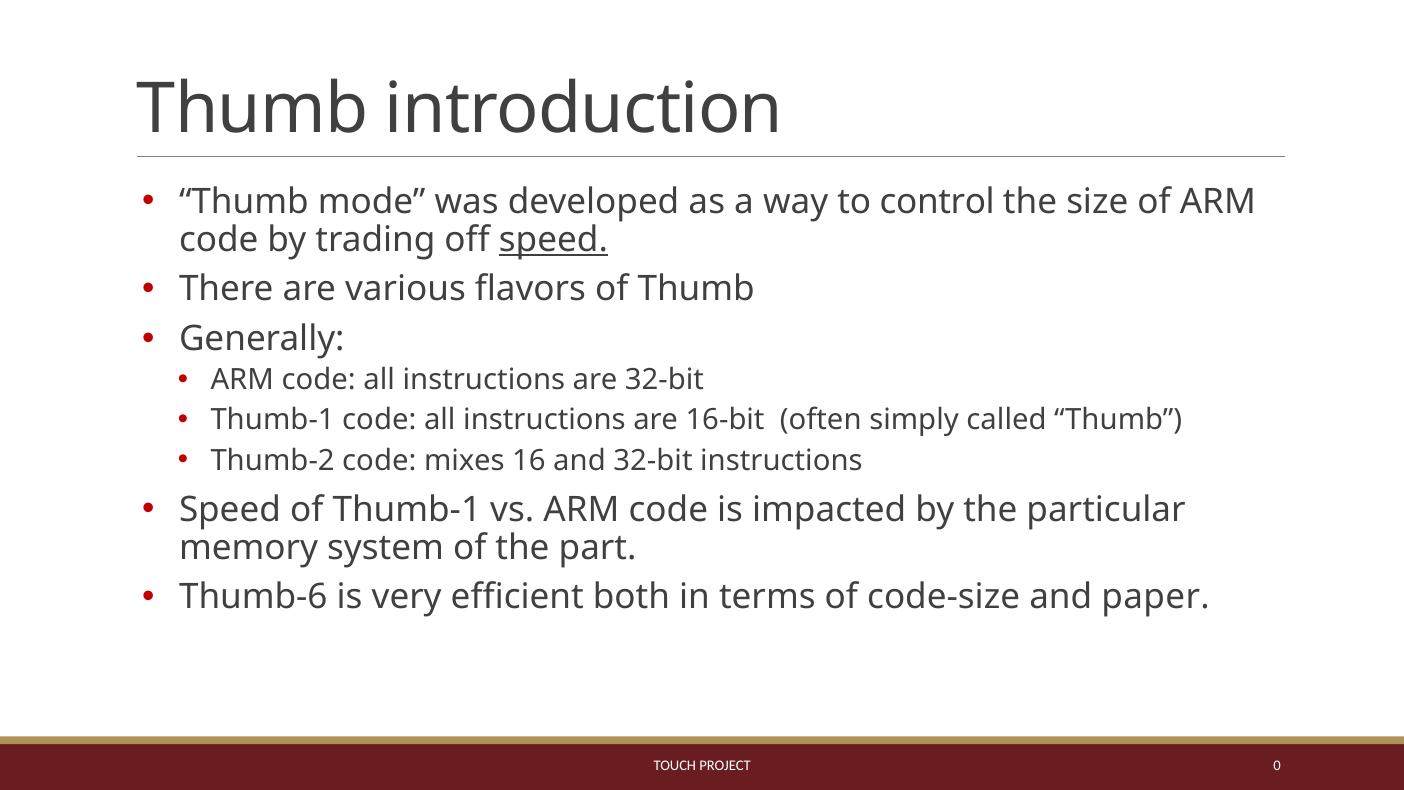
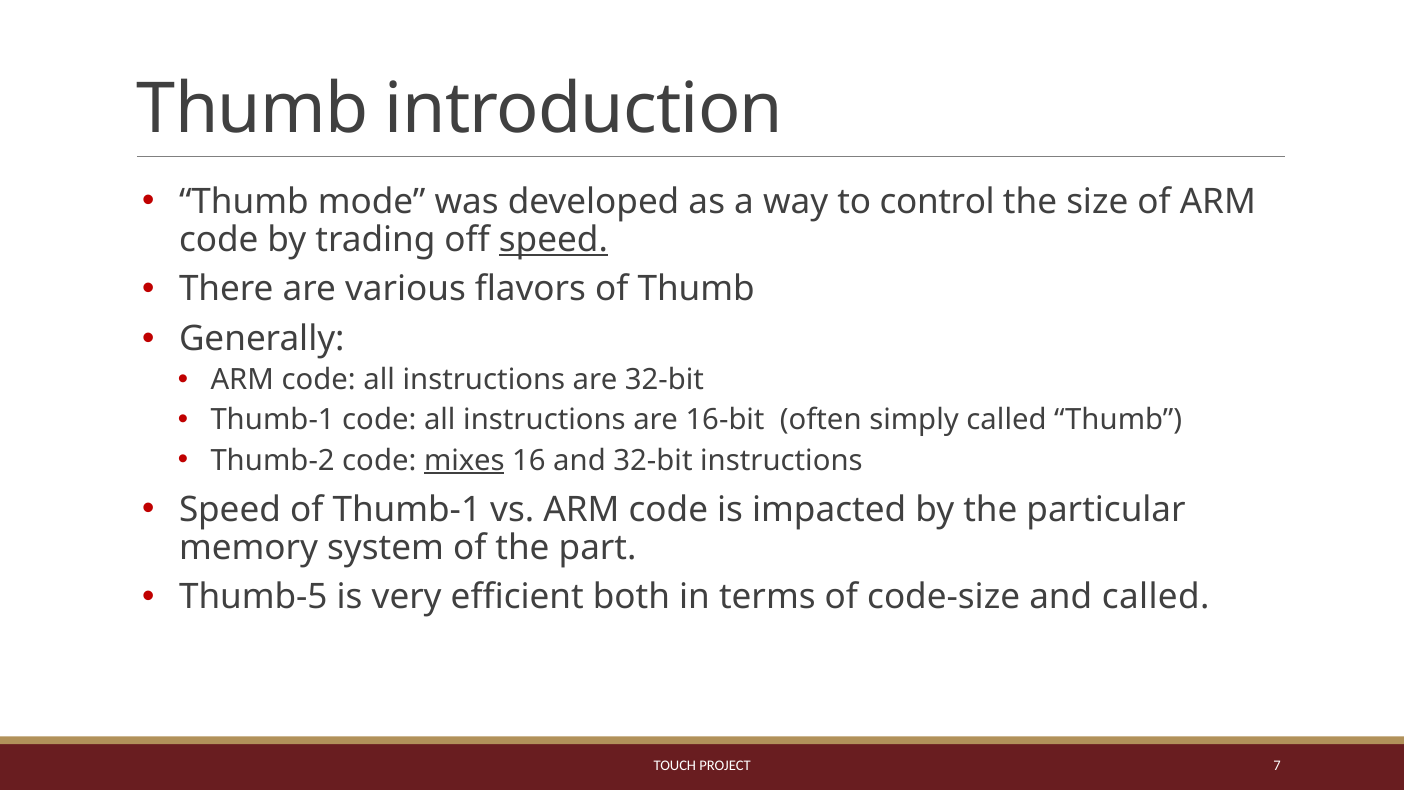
mixes underline: none -> present (464, 460)
Thumb-6: Thumb-6 -> Thumb-5 (253, 597)
and paper: paper -> called (1156, 597)
0: 0 -> 7 (1277, 766)
